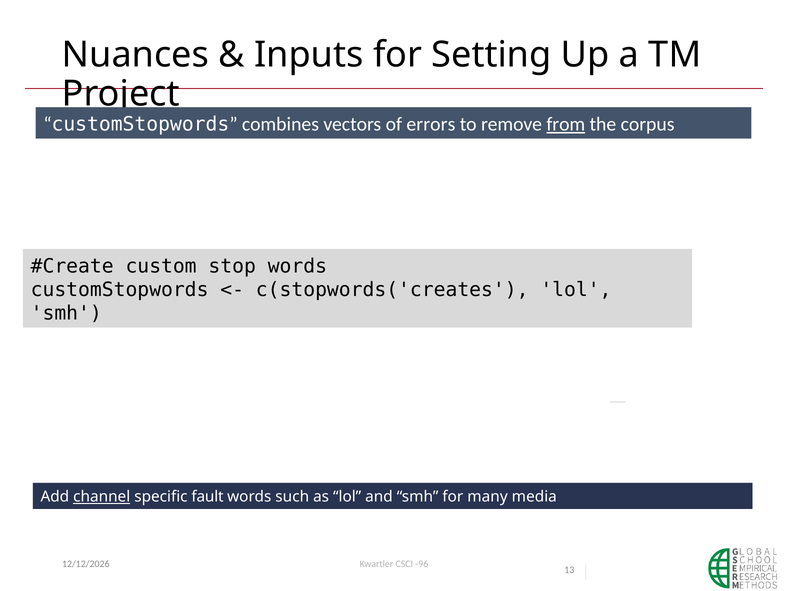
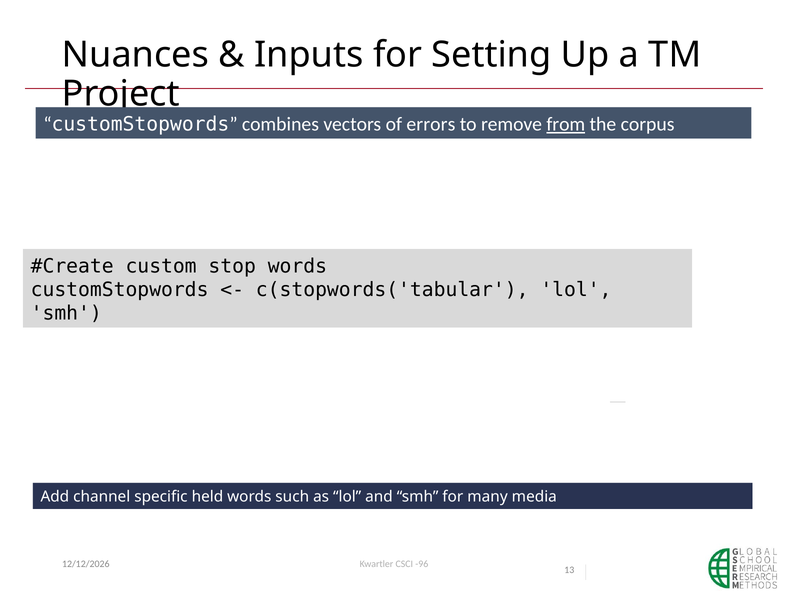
c(stopwords('creates: c(stopwords('creates -> c(stopwords('tabular (392, 290)
channel underline: present -> none (102, 497)
fault: fault -> held (207, 497)
